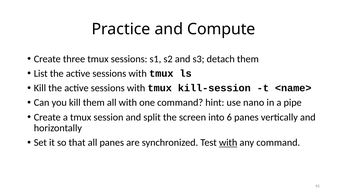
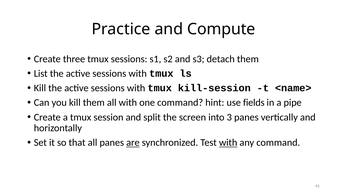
nano: nano -> fields (254, 103)
6: 6 -> 3 (229, 117)
are underline: none -> present (133, 143)
